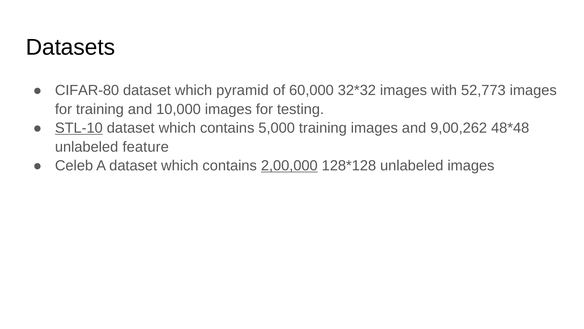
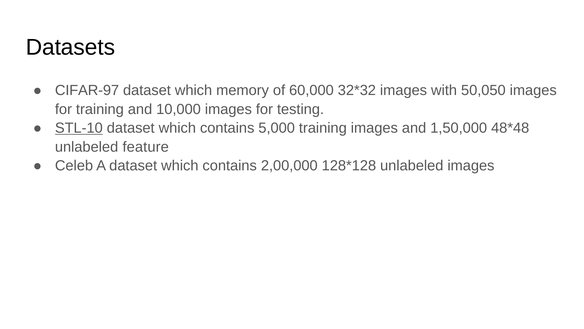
CIFAR-80: CIFAR-80 -> CIFAR-97 (87, 90)
pyramid: pyramid -> memory (243, 90)
52,773: 52,773 -> 50,050 (483, 90)
9,00,262: 9,00,262 -> 1,50,000 (459, 128)
2,00,000 underline: present -> none (289, 165)
